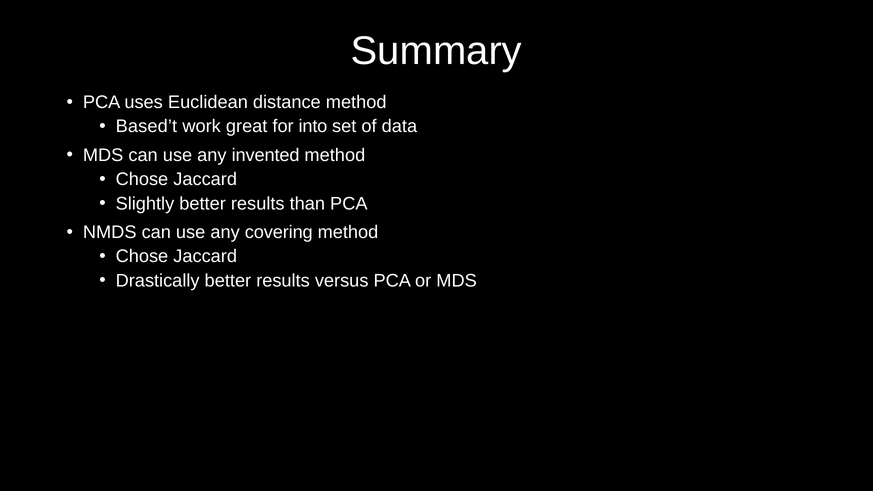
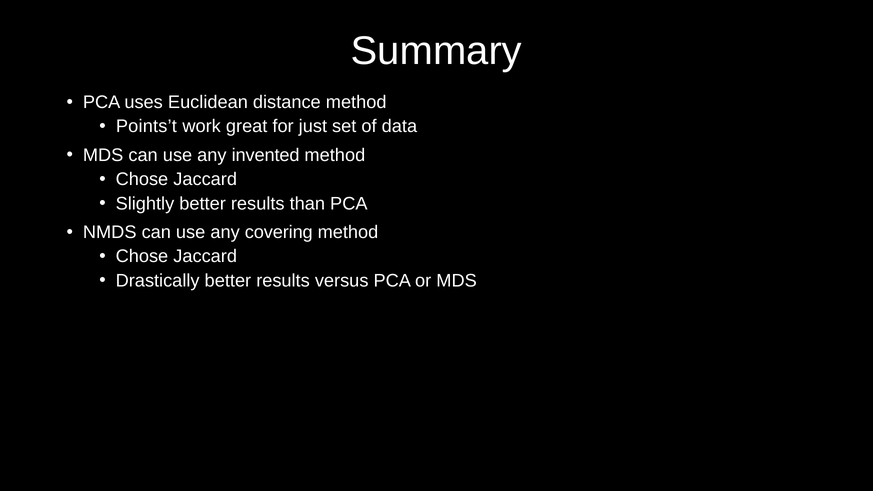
Based’t: Based’t -> Points’t (146, 126)
into: into -> just (313, 126)
